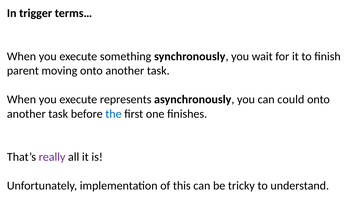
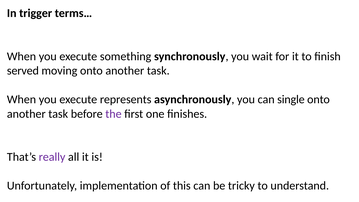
parent: parent -> served (23, 71)
could: could -> single (291, 99)
the colour: blue -> purple (113, 114)
